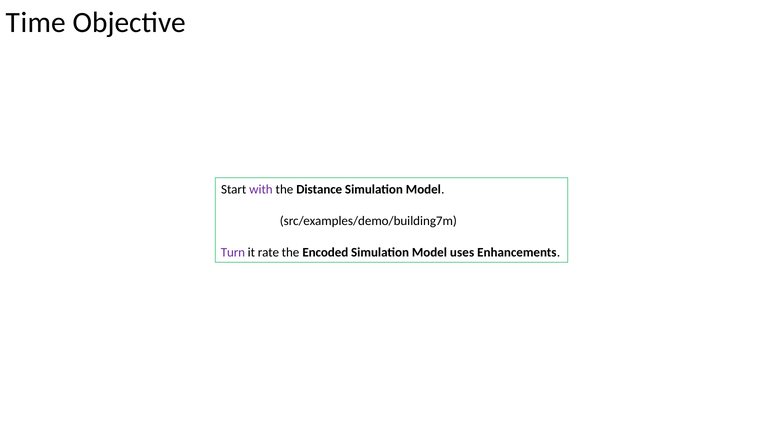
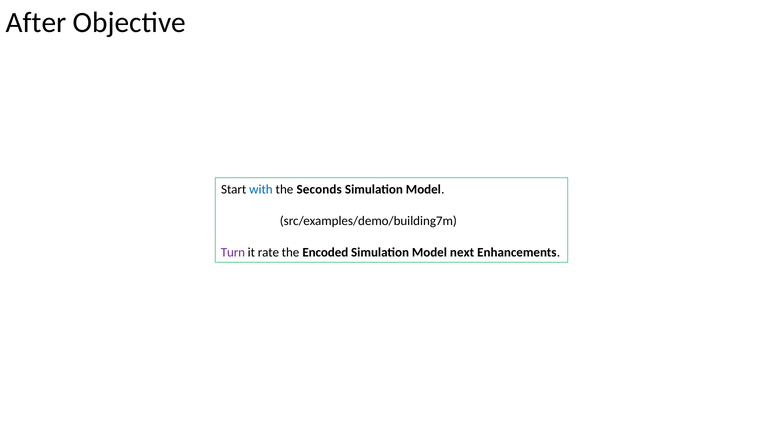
Time: Time -> After (36, 23)
with colour: purple -> blue (261, 189)
Distance: Distance -> Seconds (319, 189)
uses: uses -> next (462, 252)
